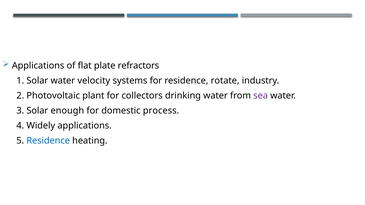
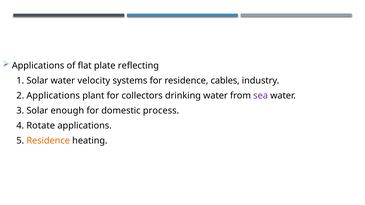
refractors: refractors -> reflecting (138, 66)
rotate: rotate -> cables (225, 81)
2 Photovoltaic: Photovoltaic -> Applications (53, 96)
Widely: Widely -> Rotate (41, 126)
Residence colour: blue -> orange (48, 141)
